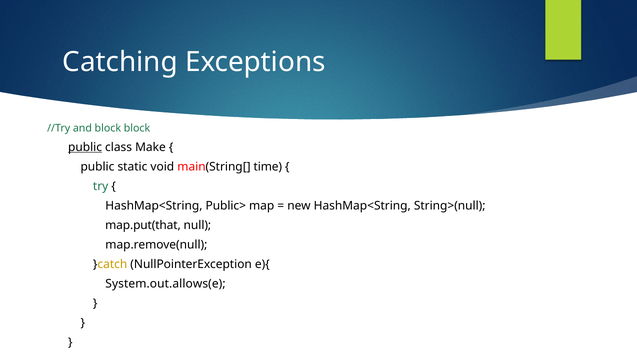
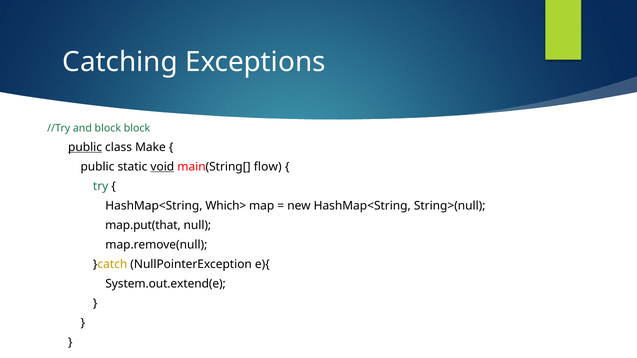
void underline: none -> present (162, 167)
time: time -> flow (268, 167)
Public>: Public> -> Which> (226, 206)
System.out.allows(e: System.out.allows(e -> System.out.extend(e (166, 284)
